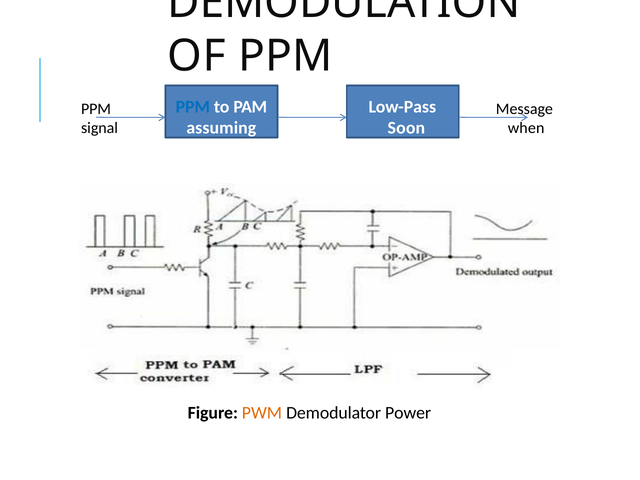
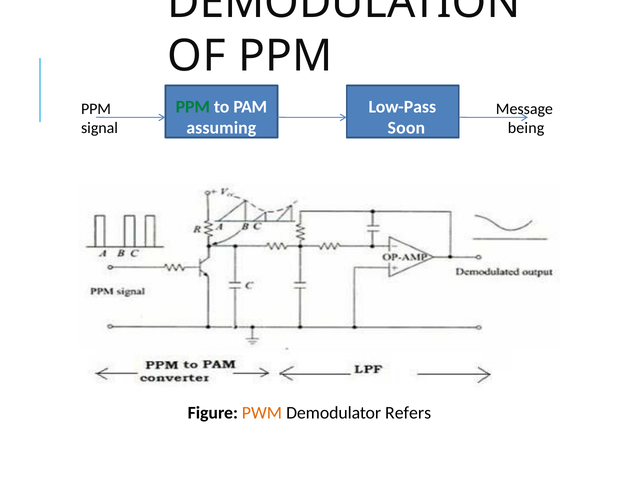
PPM colour: blue -> green (193, 107)
when: when -> being (526, 128)
Power: Power -> Refers (408, 413)
